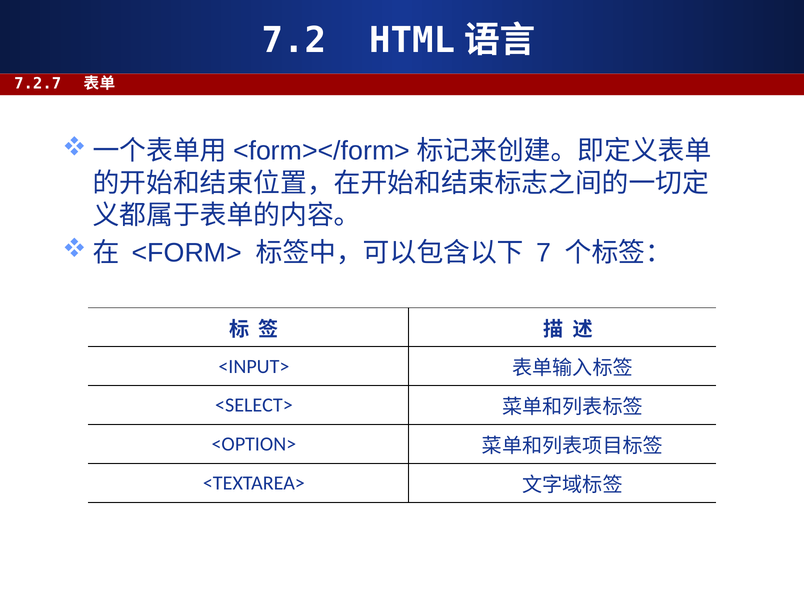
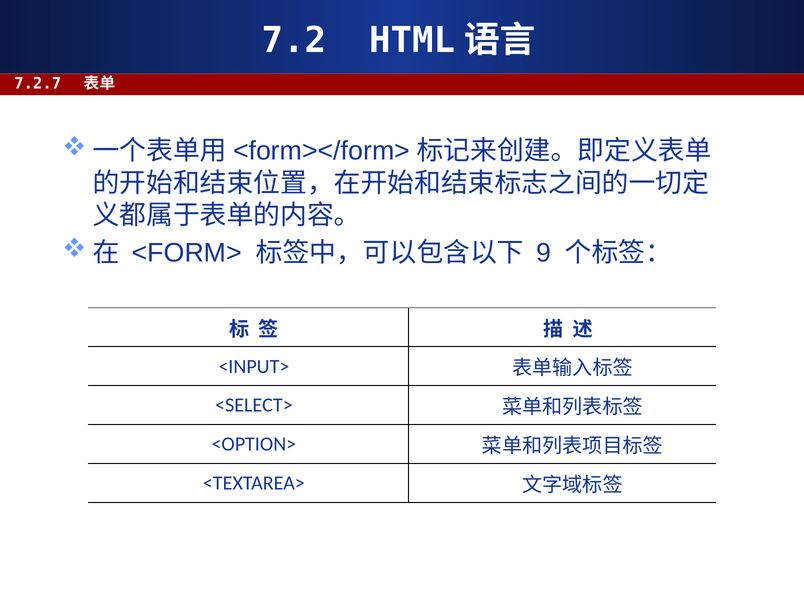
7: 7 -> 9 (544, 253)
